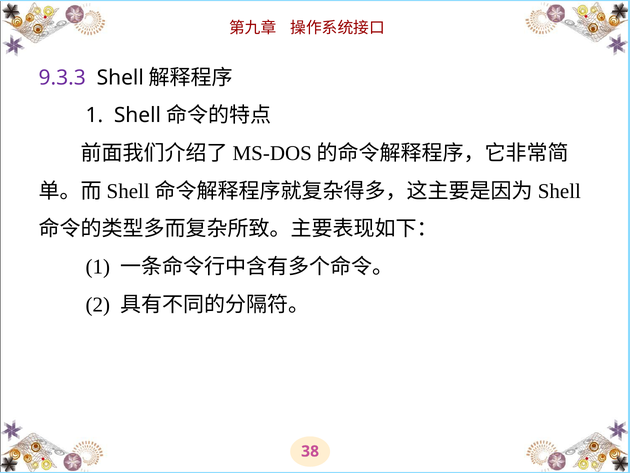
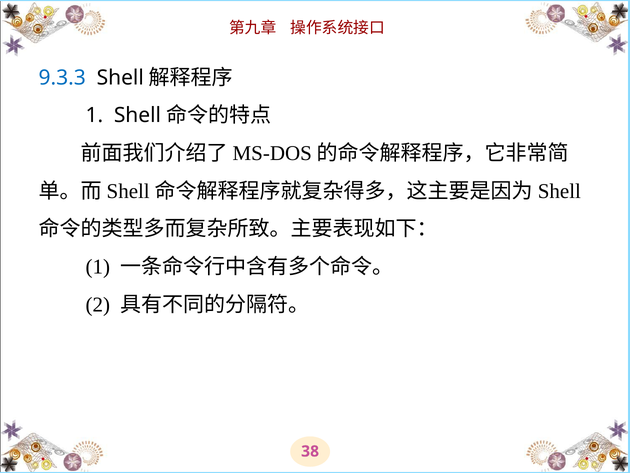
9.3.3 colour: purple -> blue (62, 78)
